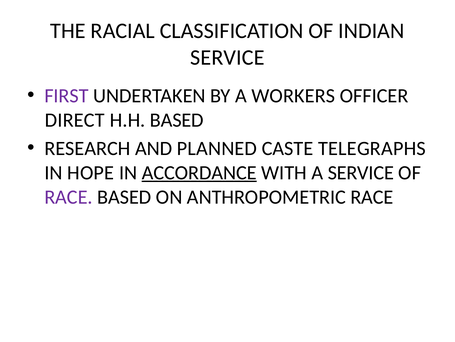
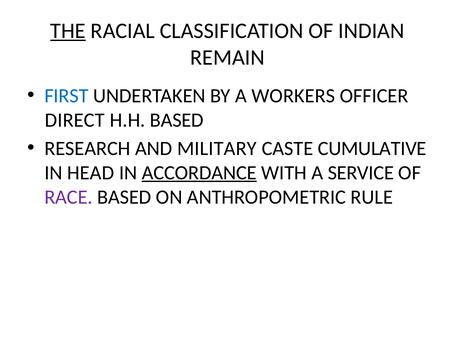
THE underline: none -> present (68, 31)
SERVICE: SERVICE -> REMAIN (227, 57)
FIRST colour: purple -> blue (66, 95)
PLANNED: PLANNED -> MILITARY (217, 148)
TELEGRAPHS: TELEGRAPHS -> CUMULATIVE (372, 148)
HOPE: HOPE -> HEAD (91, 172)
ANTHROPOMETRIC RACE: RACE -> RULE (372, 197)
